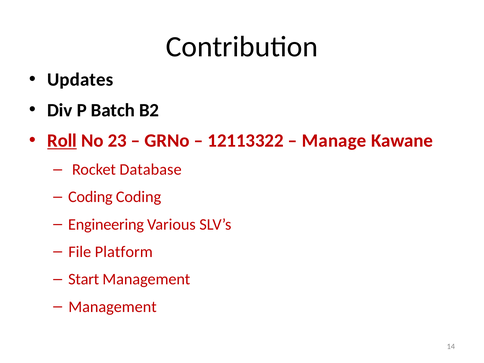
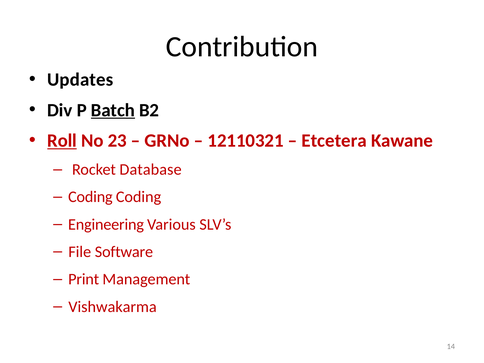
Batch underline: none -> present (113, 110)
12113322: 12113322 -> 12110321 (246, 141)
Manage: Manage -> Etcetera (334, 141)
Platform: Platform -> Software (124, 252)
Start: Start -> Print (84, 279)
Management: Management -> Vishwakarma (113, 307)
